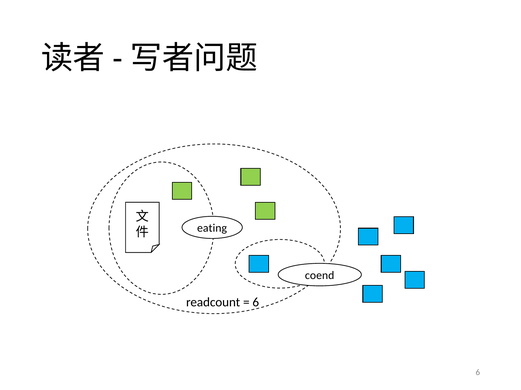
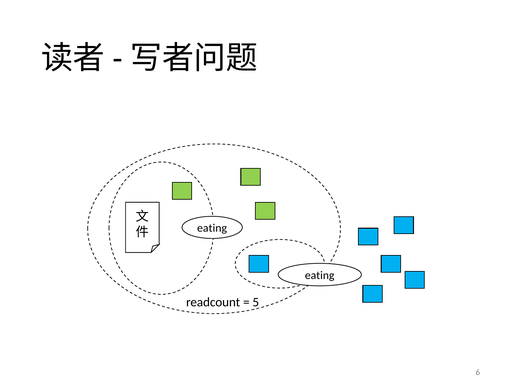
coend: coend -> eating (320, 276)
6: 6 -> 5 (256, 303)
